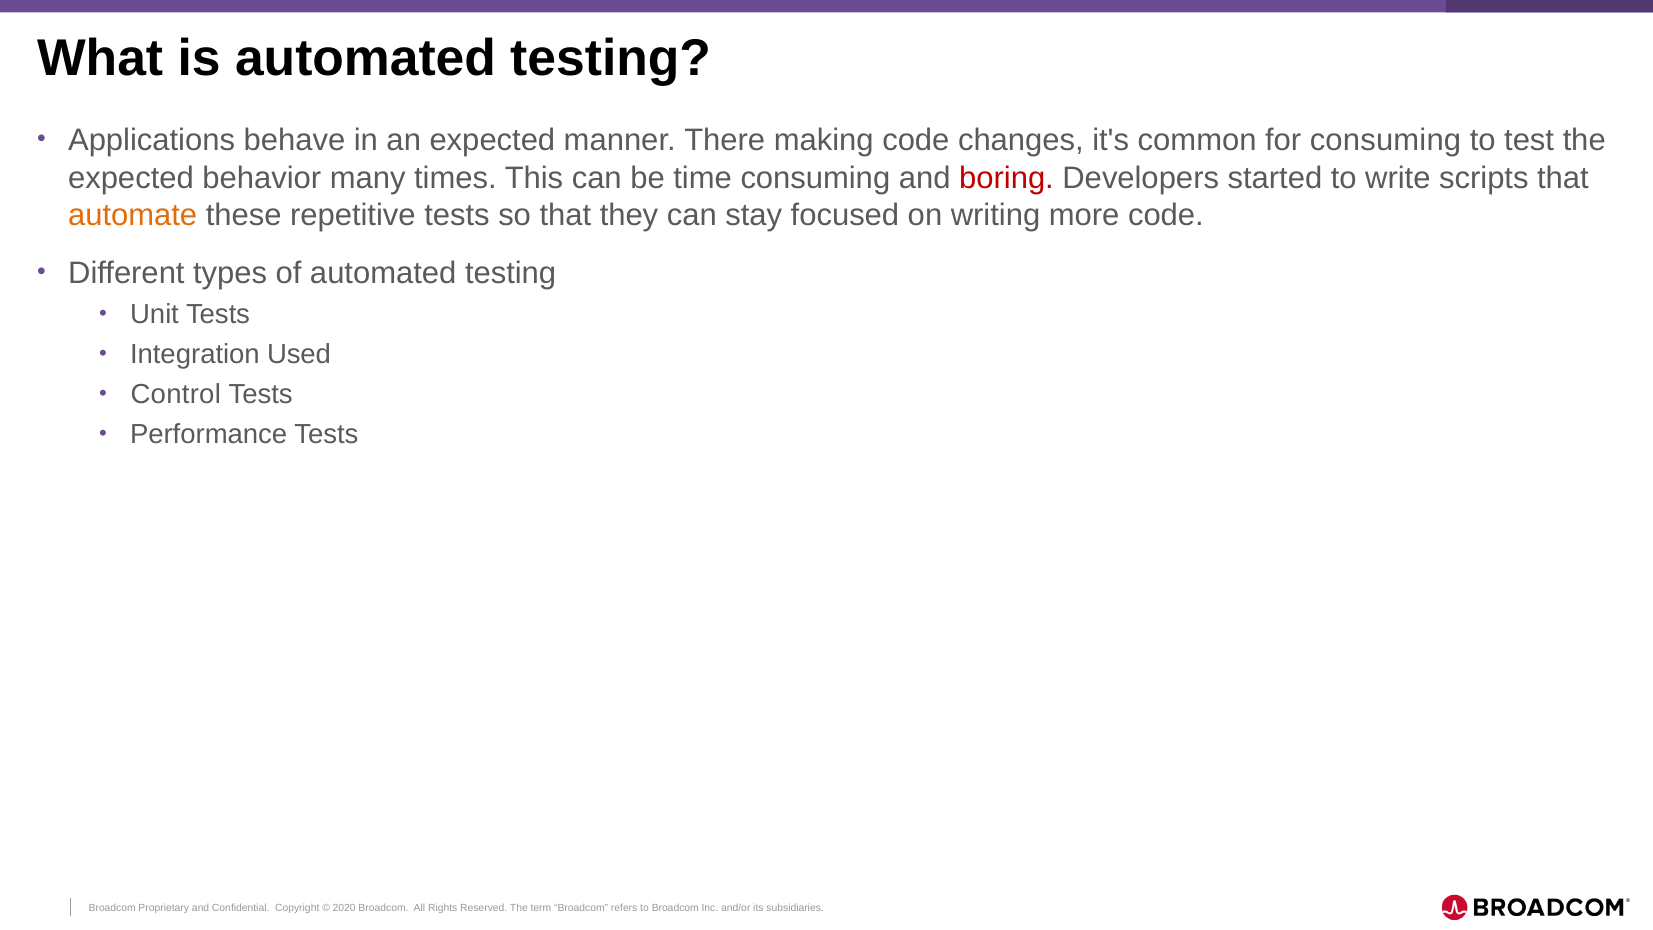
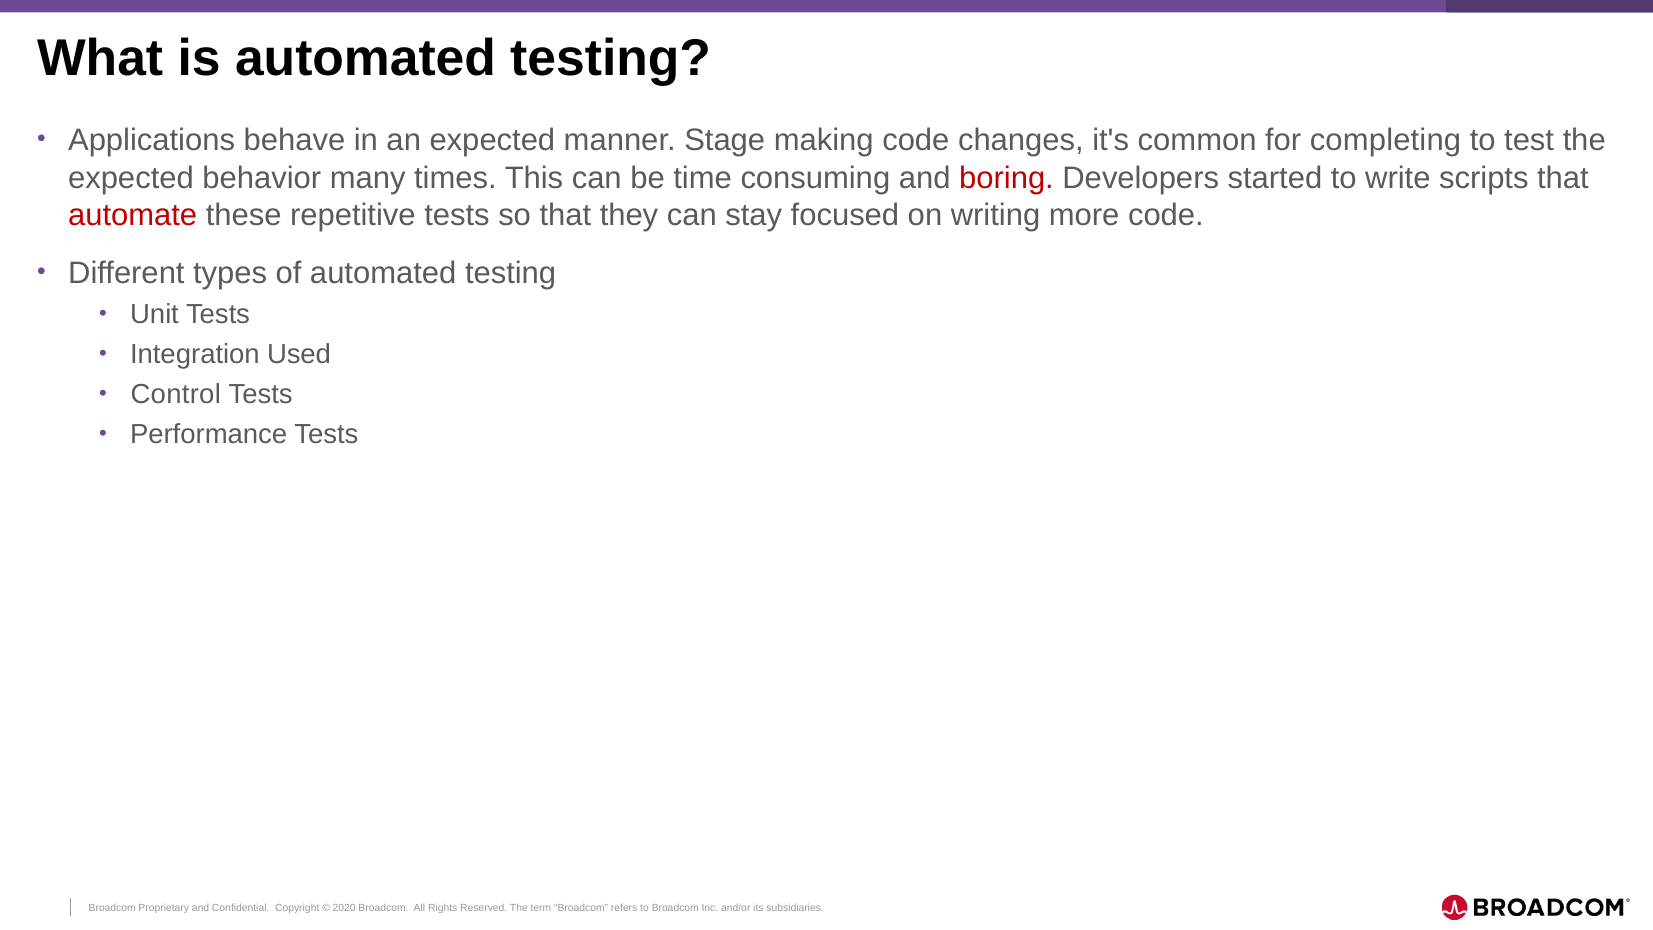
There: There -> Stage (725, 141)
for consuming: consuming -> completing (1385, 141)
automate colour: orange -> red (133, 215)
